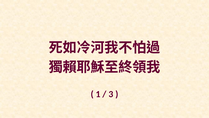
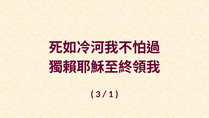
1: 1 -> 3 (98, 94)
3: 3 -> 1 (111, 94)
